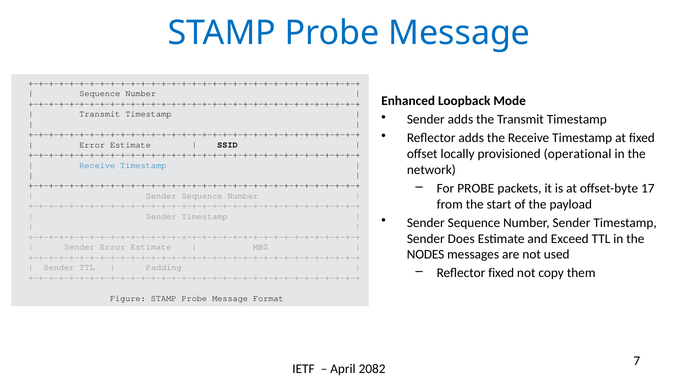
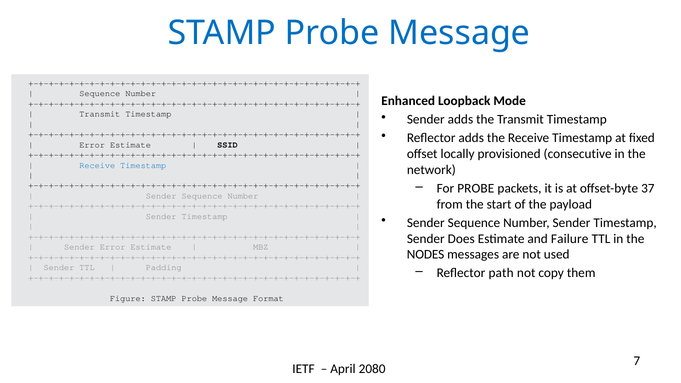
operational: operational -> consecutive (578, 154)
17: 17 -> 37 (648, 188)
Exceed: Exceed -> Failure (570, 239)
Reflector fixed: fixed -> path (501, 273)
2082: 2082 -> 2080 (372, 369)
